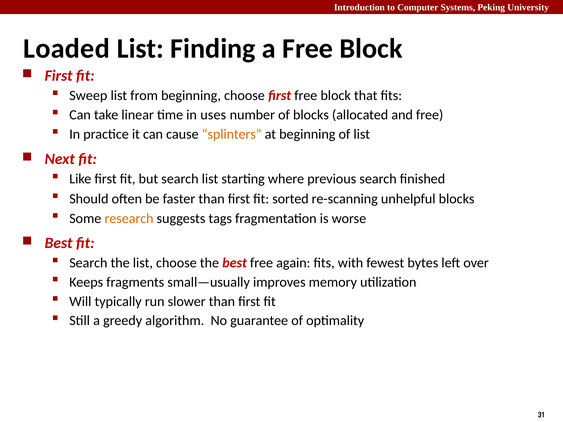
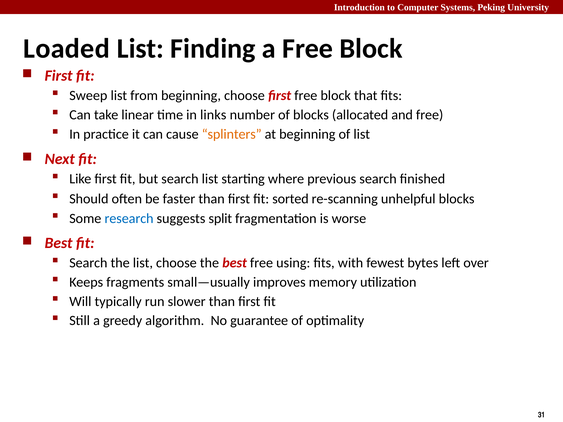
uses: uses -> links (213, 115)
research colour: orange -> blue (129, 219)
tags: tags -> split (220, 219)
again: again -> using (293, 263)
